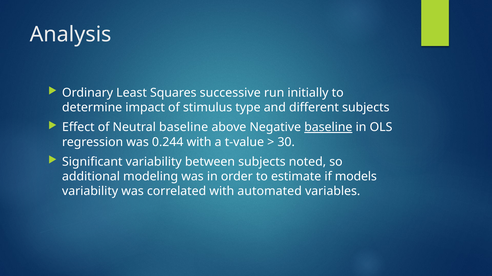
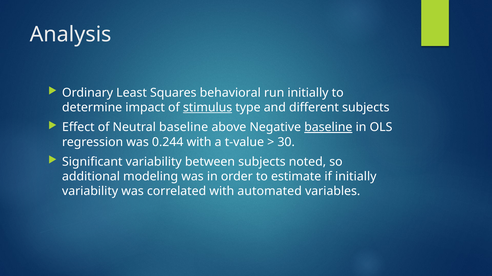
successive: successive -> behavioral (230, 93)
stimulus underline: none -> present (208, 108)
if models: models -> initially (356, 177)
